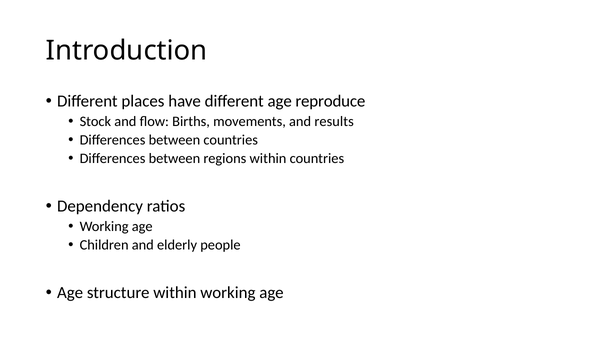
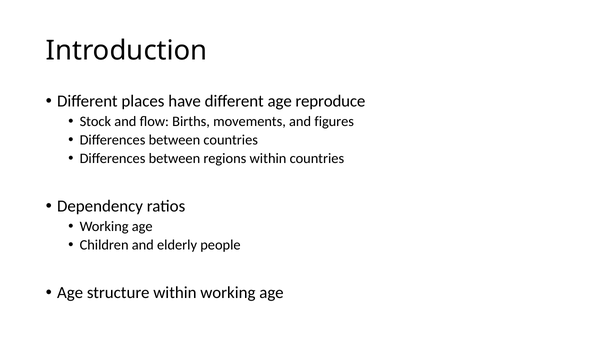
results: results -> figures (334, 121)
